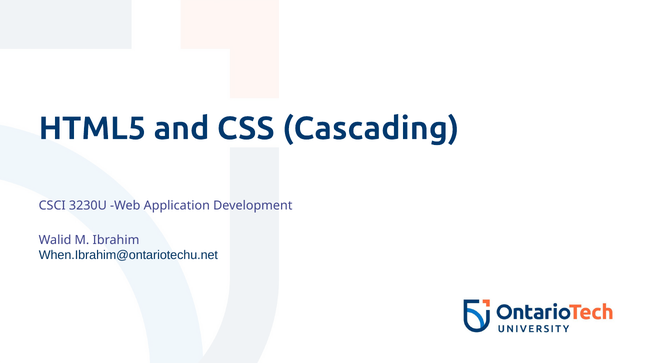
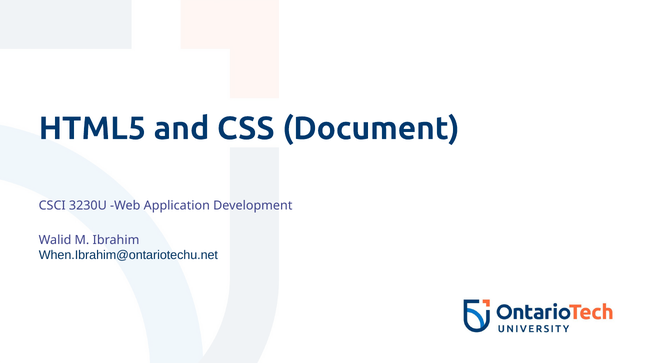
Cascading: Cascading -> Document (371, 128)
